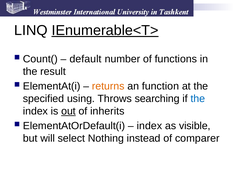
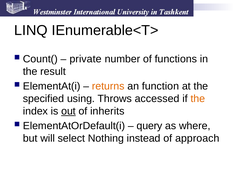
IEnumerable<T> underline: present -> none (105, 30)
default: default -> private (86, 59)
searching: searching -> accessed (157, 99)
the colour: blue -> orange (198, 99)
index: index -> query (149, 126)
visible: visible -> where (195, 126)
comparer: comparer -> approach (197, 138)
